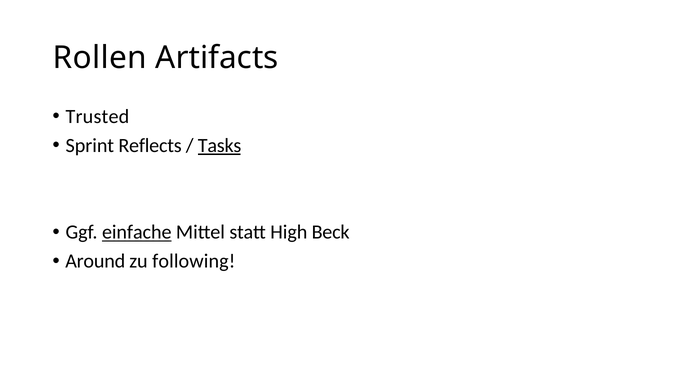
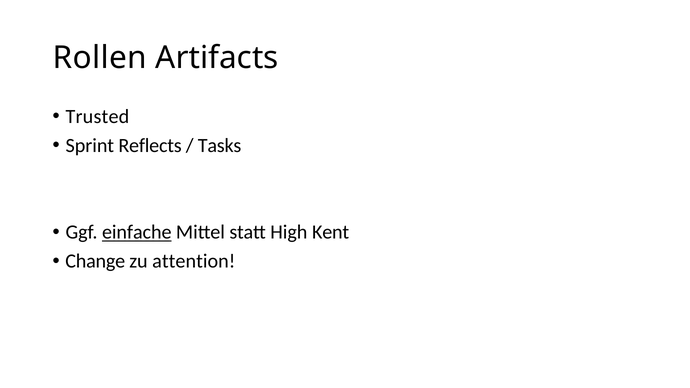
Tasks underline: present -> none (220, 146)
Beck: Beck -> Kent (331, 232)
Around: Around -> Change (95, 261)
following: following -> attention (194, 261)
